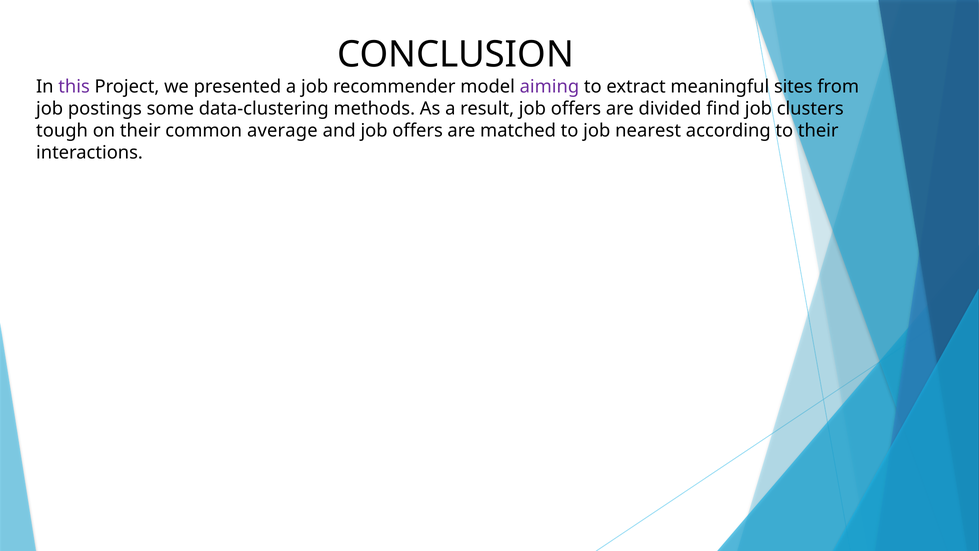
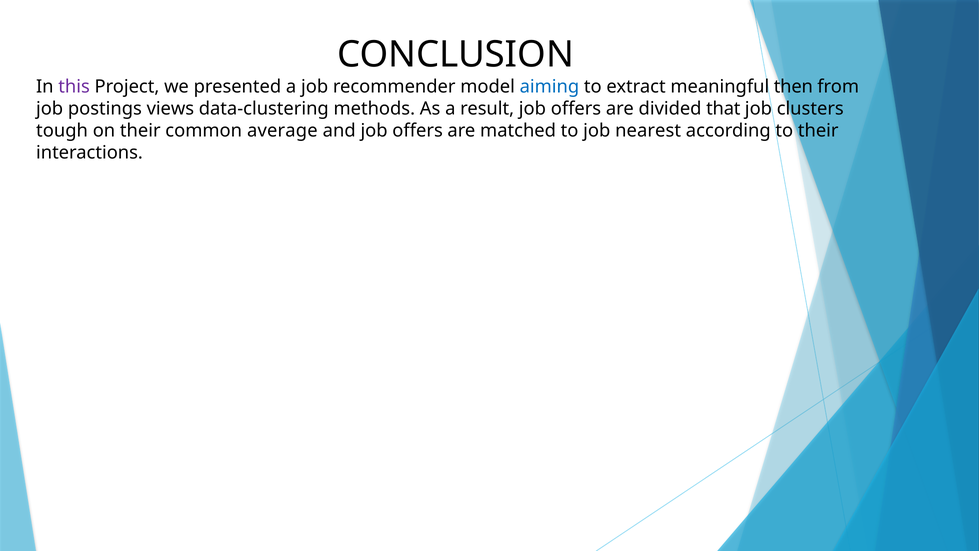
aiming colour: purple -> blue (549, 86)
sites: sites -> then (793, 86)
some: some -> views (170, 108)
find: find -> that (723, 108)
